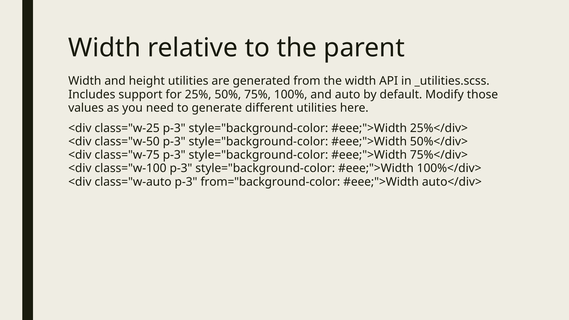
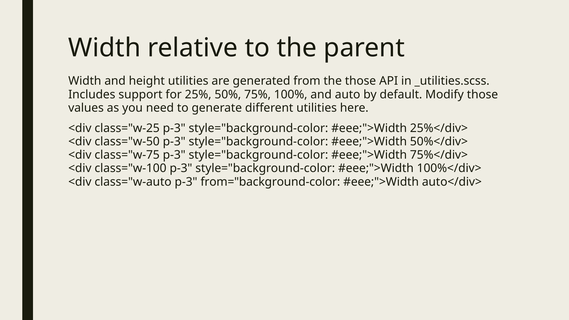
the width: width -> those (361, 81)
